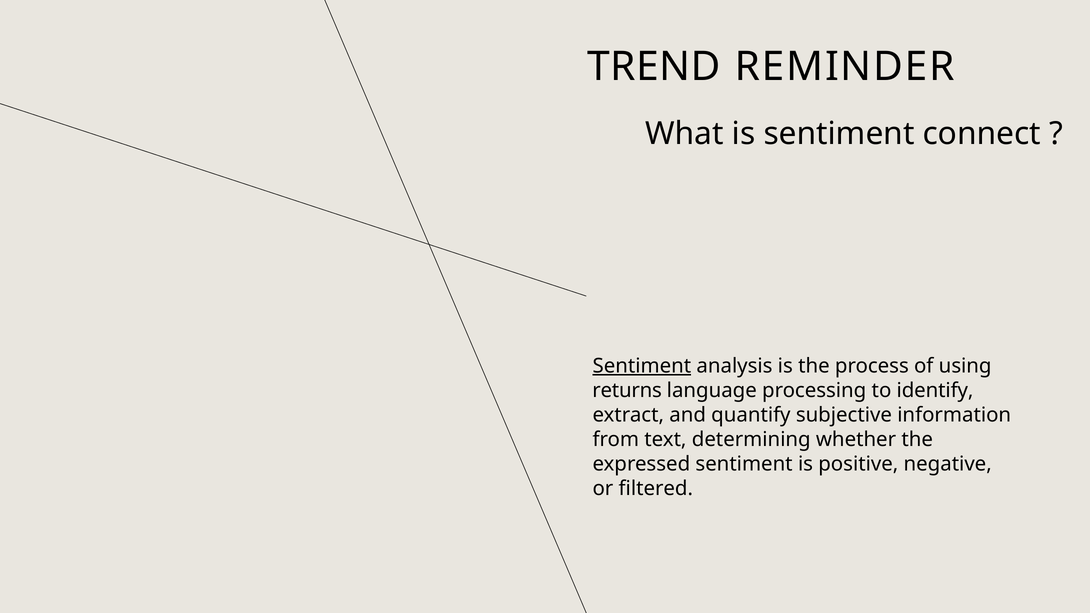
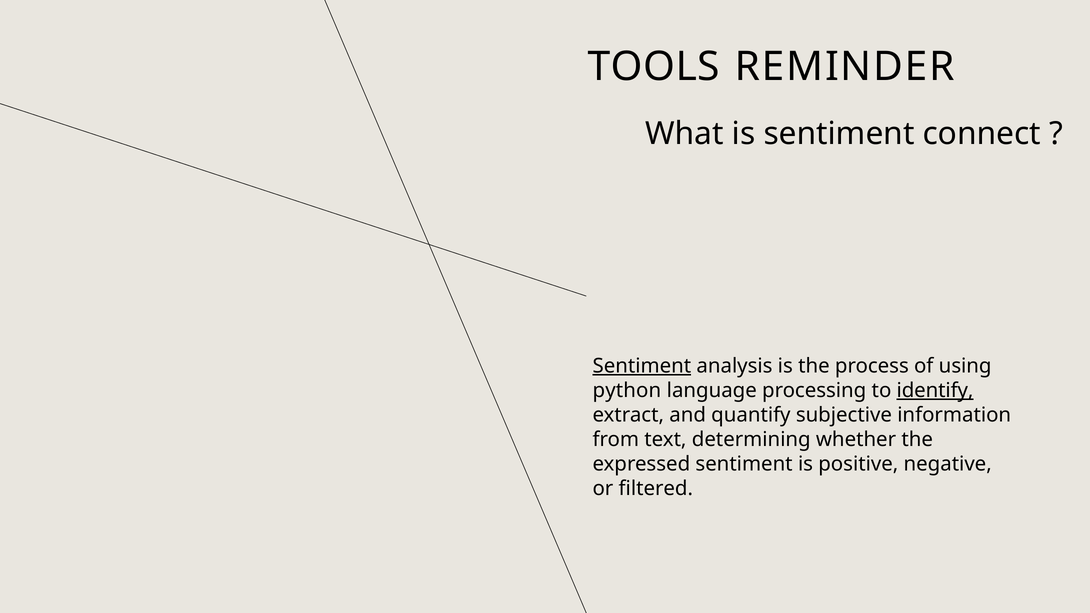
TREND: TREND -> TOOLS (654, 67)
returns: returns -> python (627, 391)
identify underline: none -> present (935, 391)
